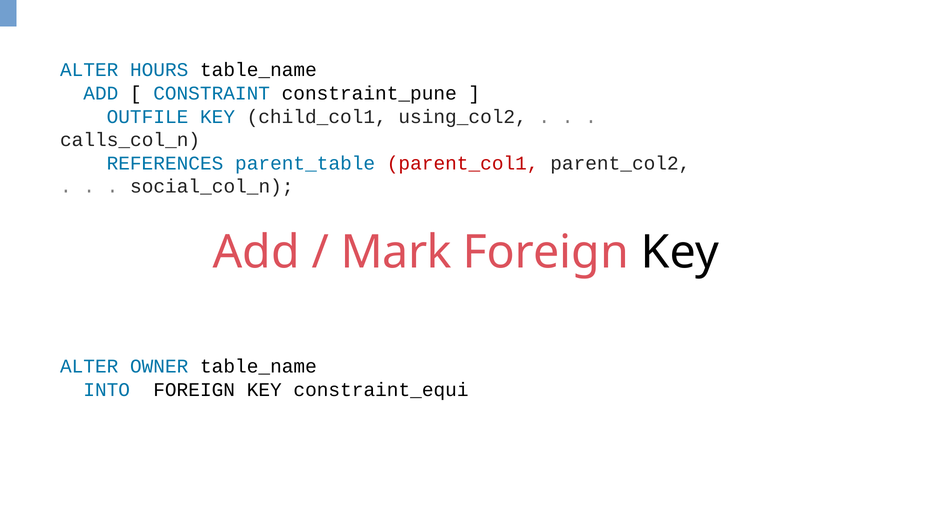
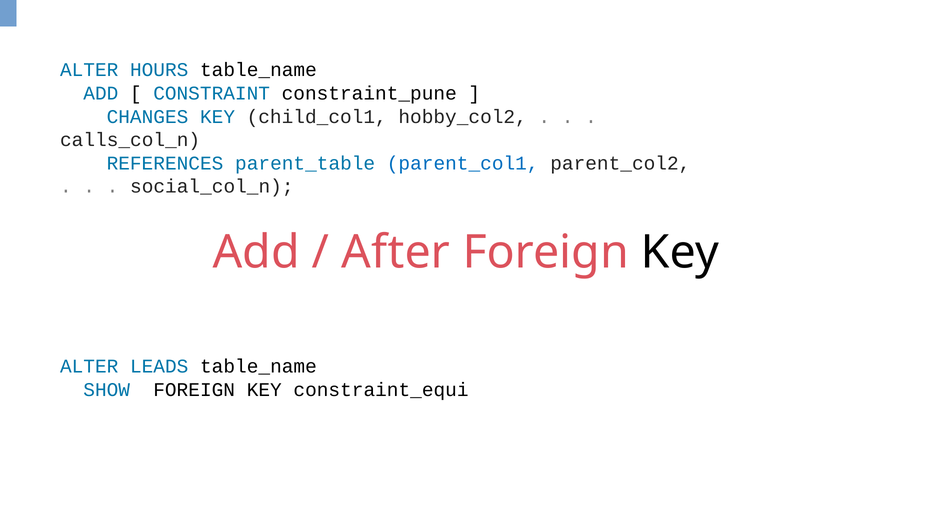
OUTFILE: OUTFILE -> CHANGES (147, 117)
using_col2: using_col2 -> hobby_col2 (463, 117)
parent_col1 colour: red -> blue (463, 163)
Mark: Mark -> After (396, 253)
OWNER: OWNER -> LEADS (159, 367)
INTO: INTO -> SHOW (107, 390)
